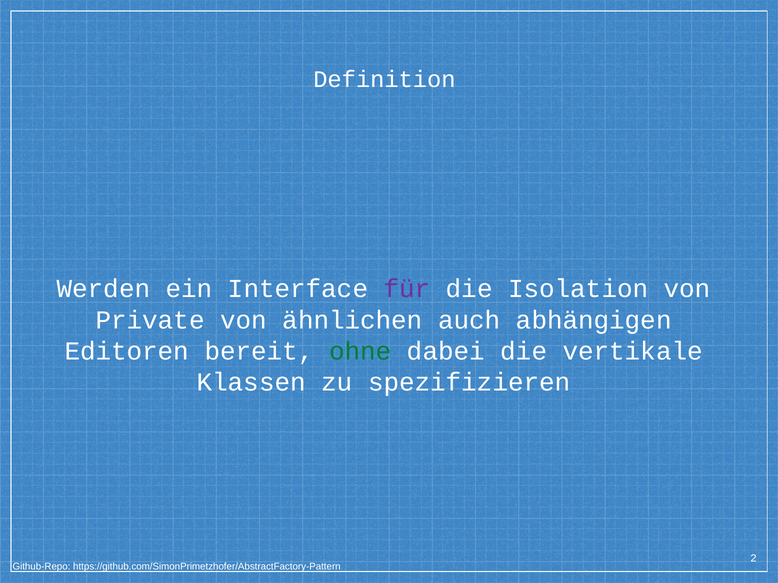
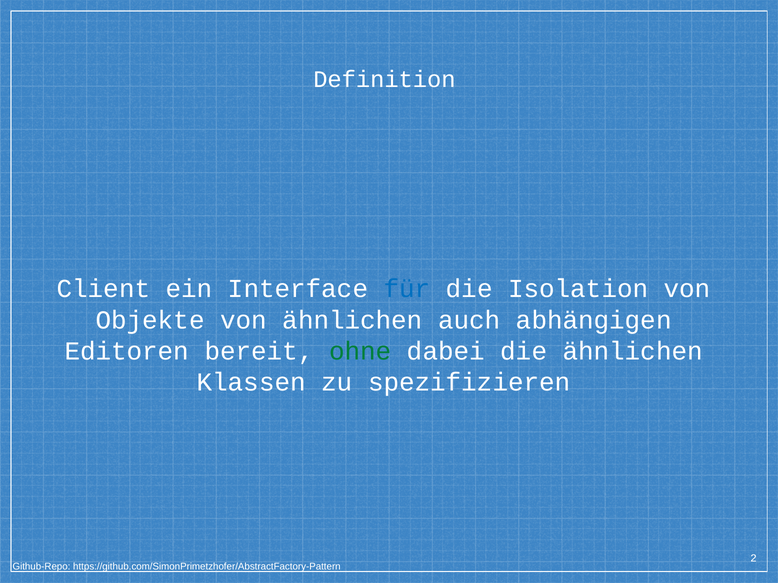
Werden: Werden -> Client (103, 289)
für colour: purple -> blue (407, 289)
Private: Private -> Objekte (150, 320)
die vertikale: vertikale -> ähnlichen (633, 351)
